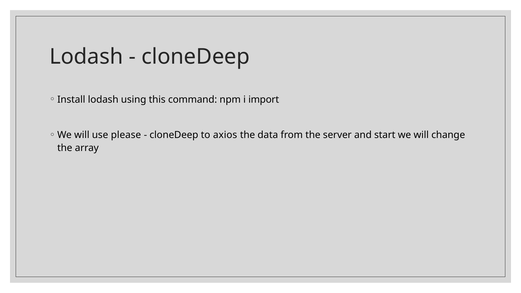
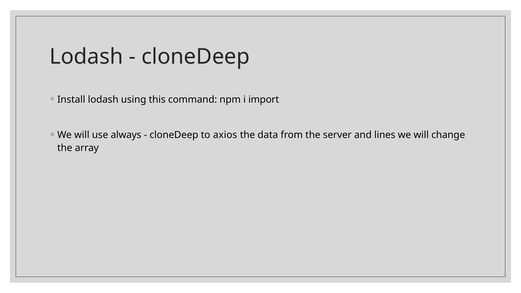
please: please -> always (126, 135)
start: start -> lines (385, 135)
